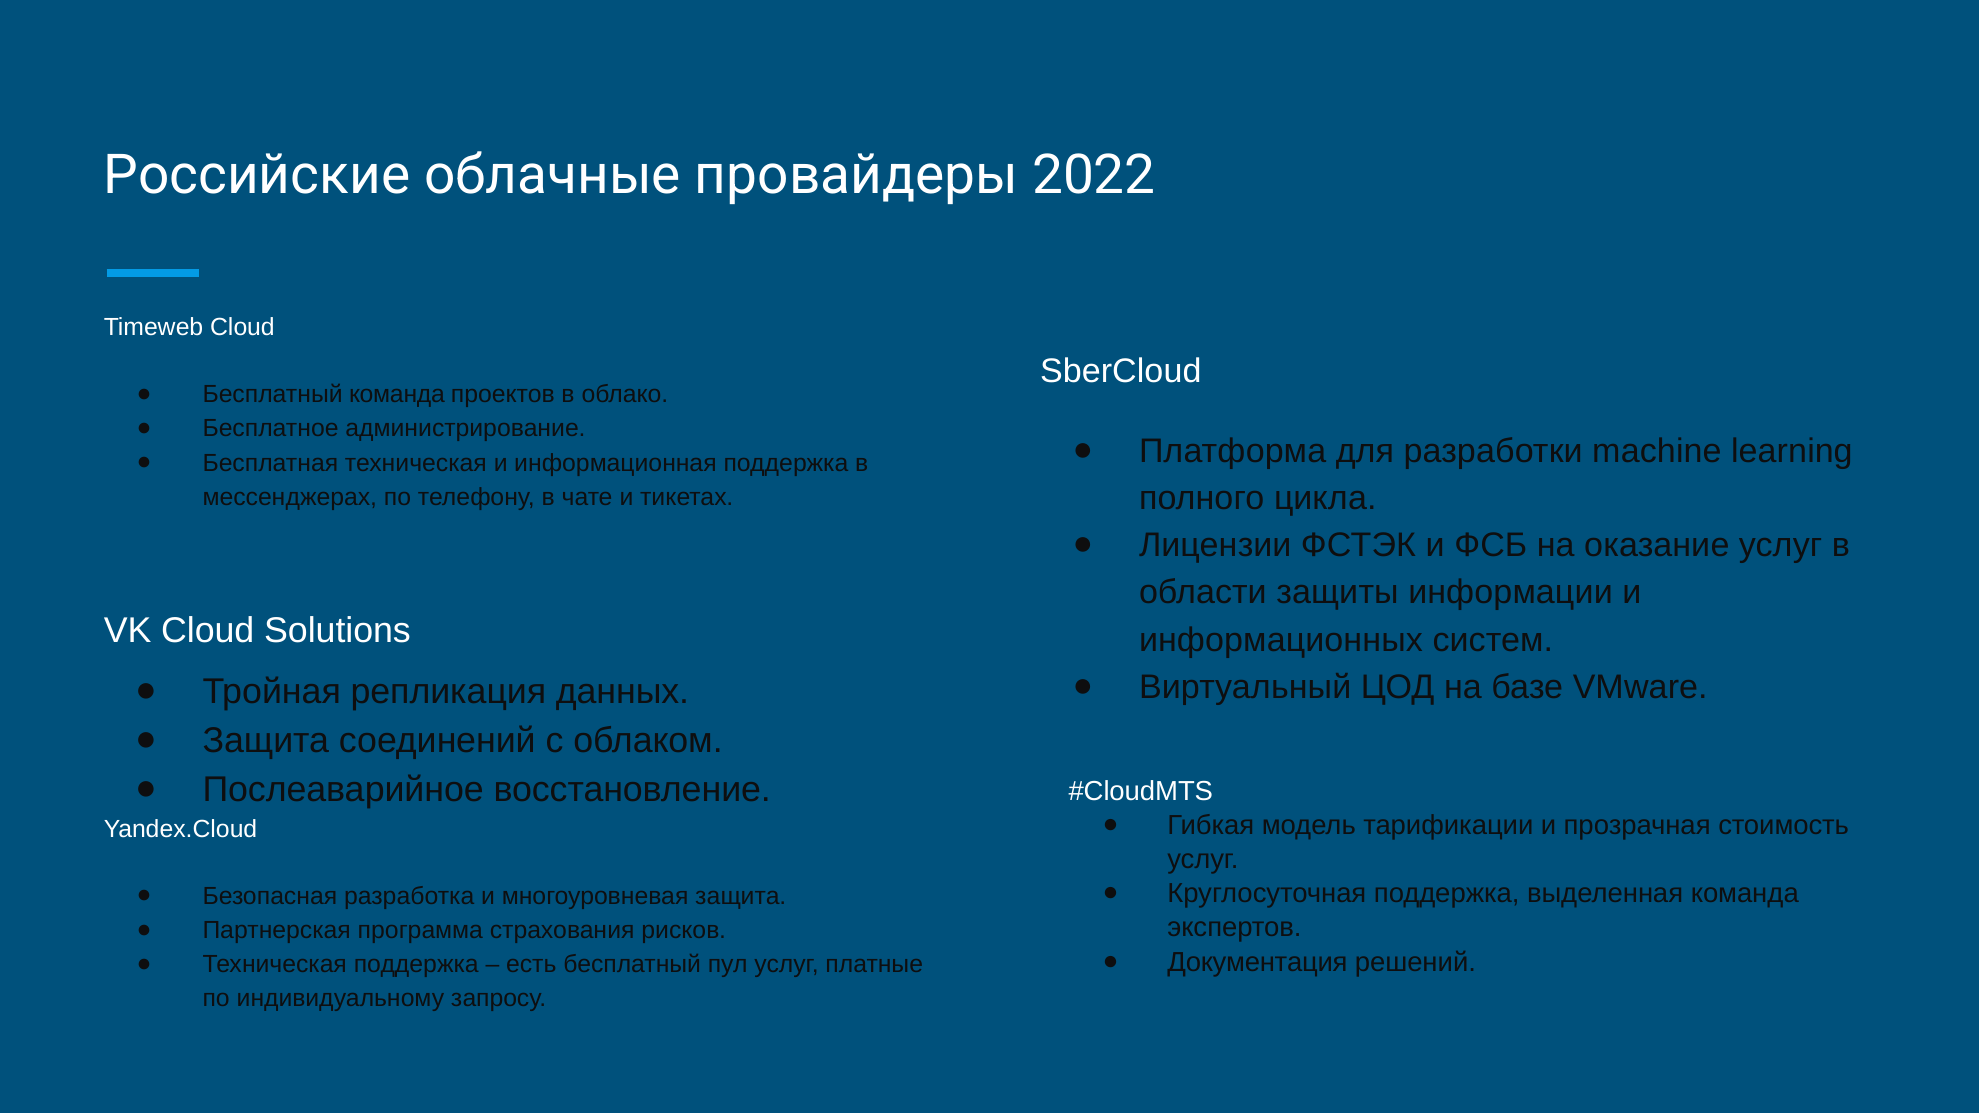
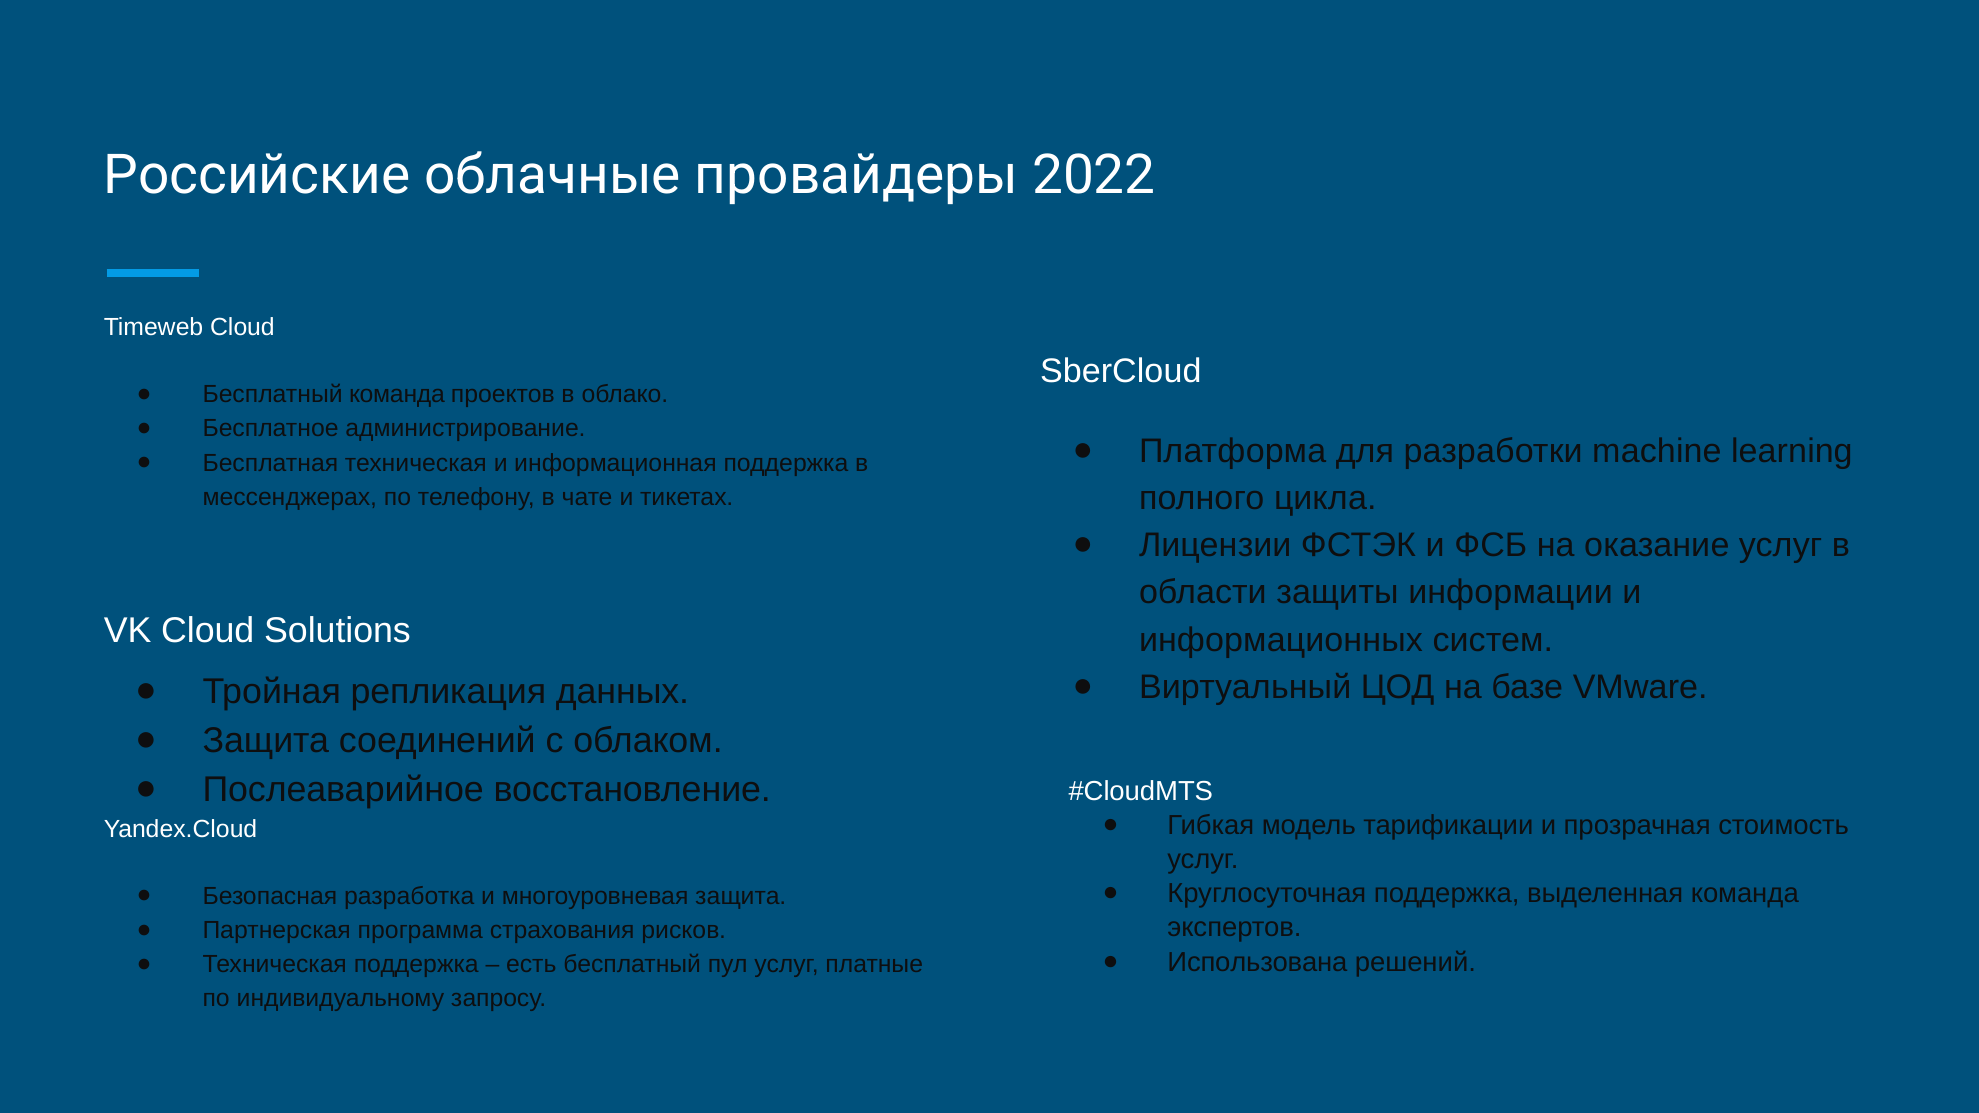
Документация: Документация -> Использована (1257, 962)
